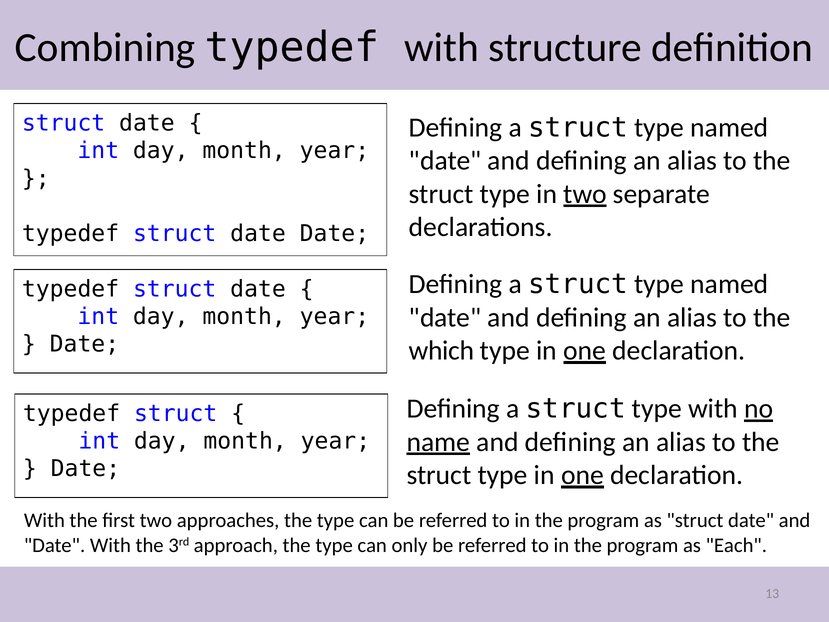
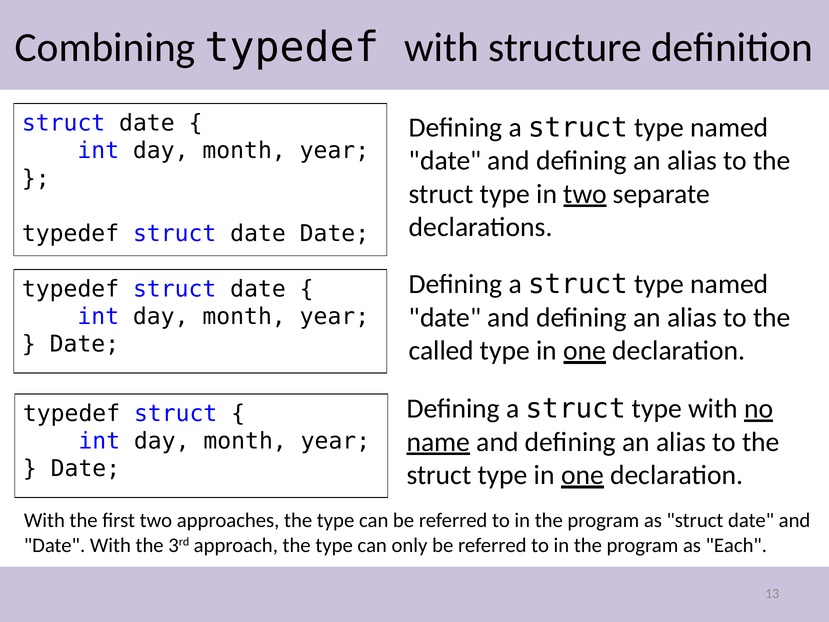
which: which -> called (441, 351)
